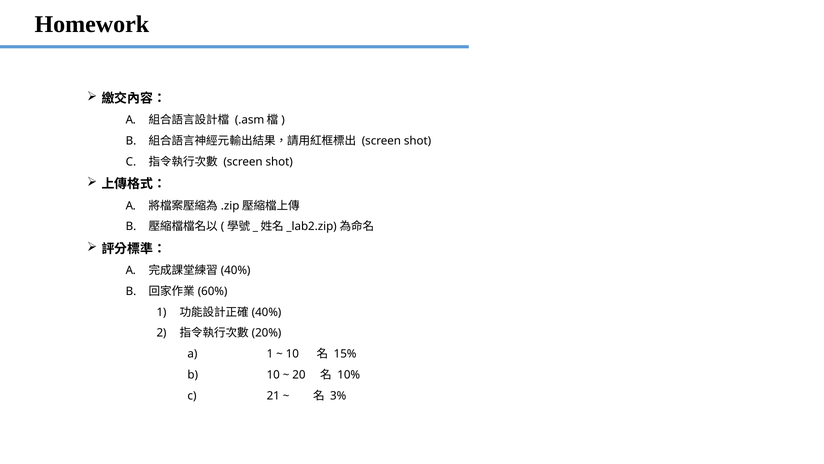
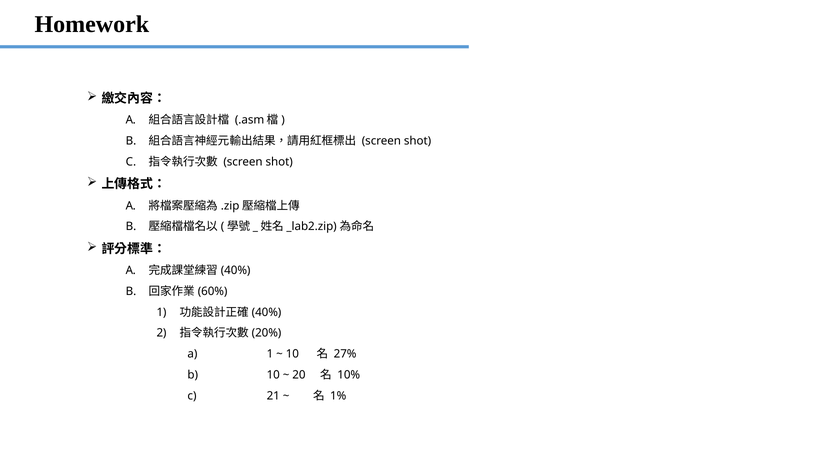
15%: 15% -> 27% (345, 354)
3%: 3% -> 1% (338, 395)
